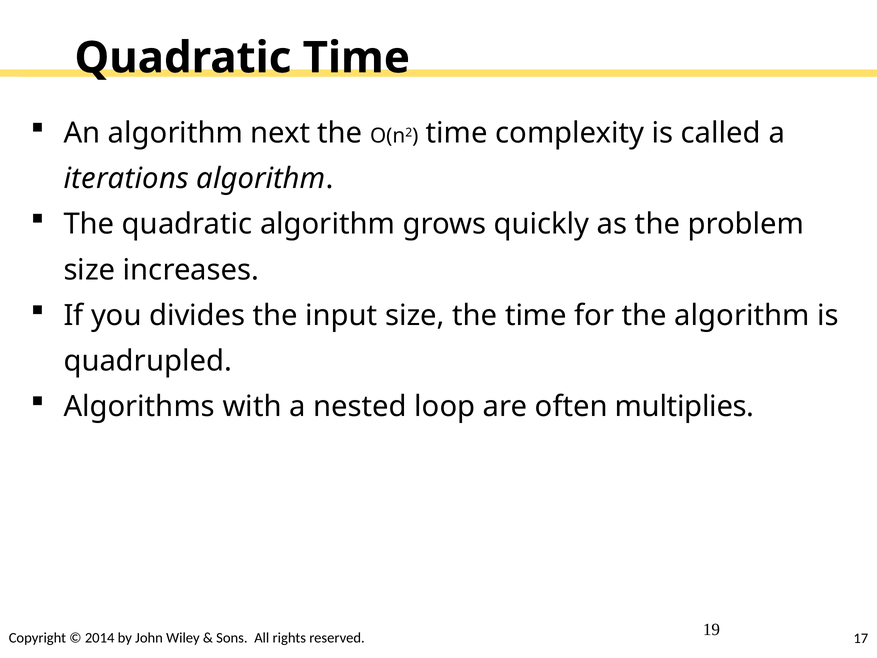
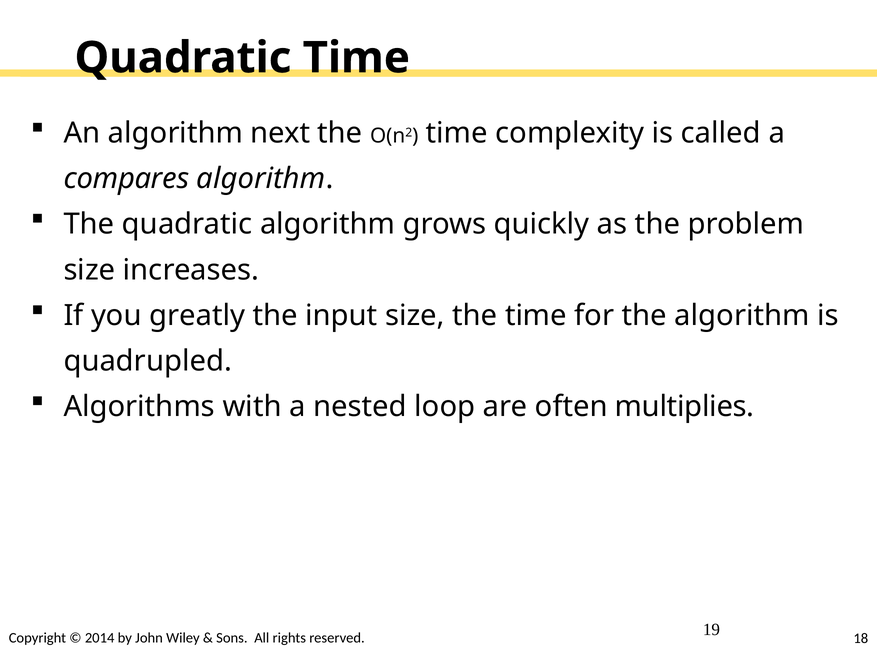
iterations: iterations -> compares (126, 179)
divides: divides -> greatly (197, 315)
17: 17 -> 18 (861, 638)
